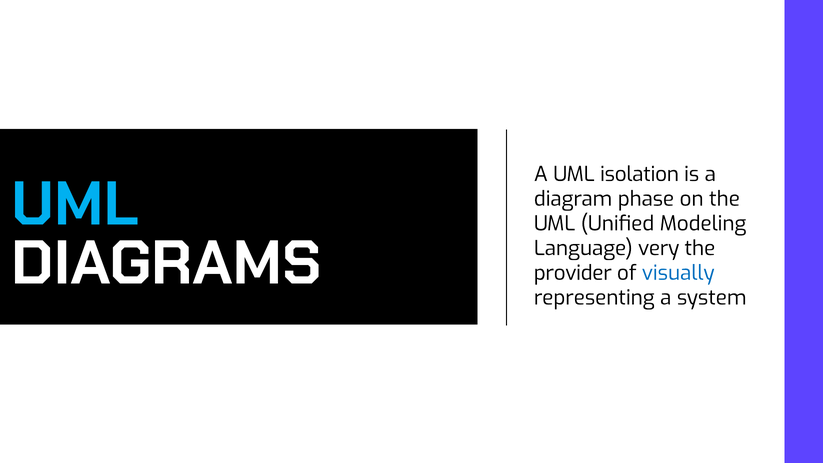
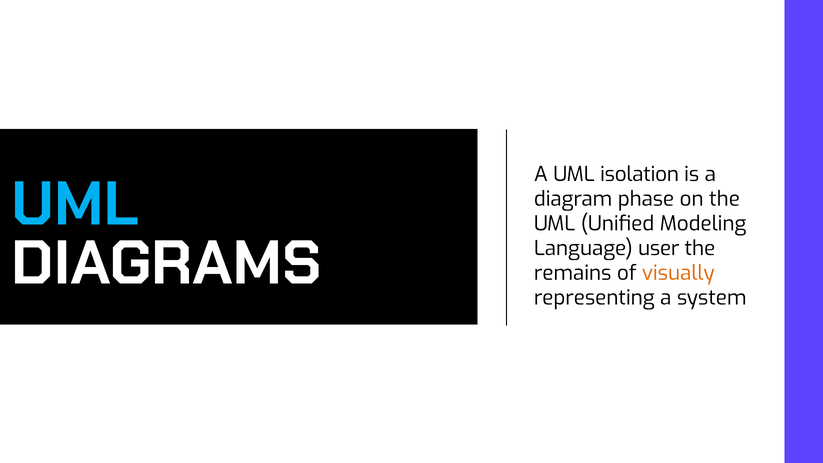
very: very -> user (659, 248)
provider: provider -> remains (573, 273)
visually colour: blue -> orange (678, 273)
